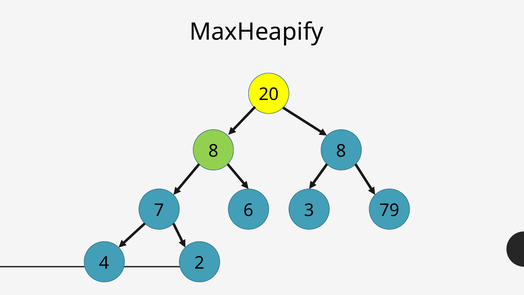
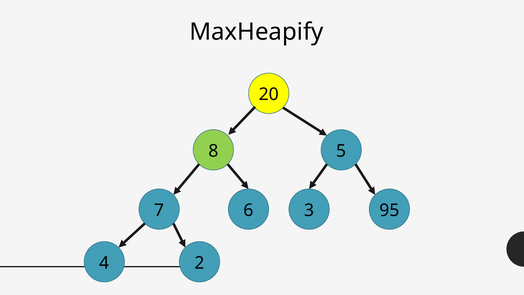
8 8: 8 -> 5 (341, 151)
79: 79 -> 95 (389, 210)
